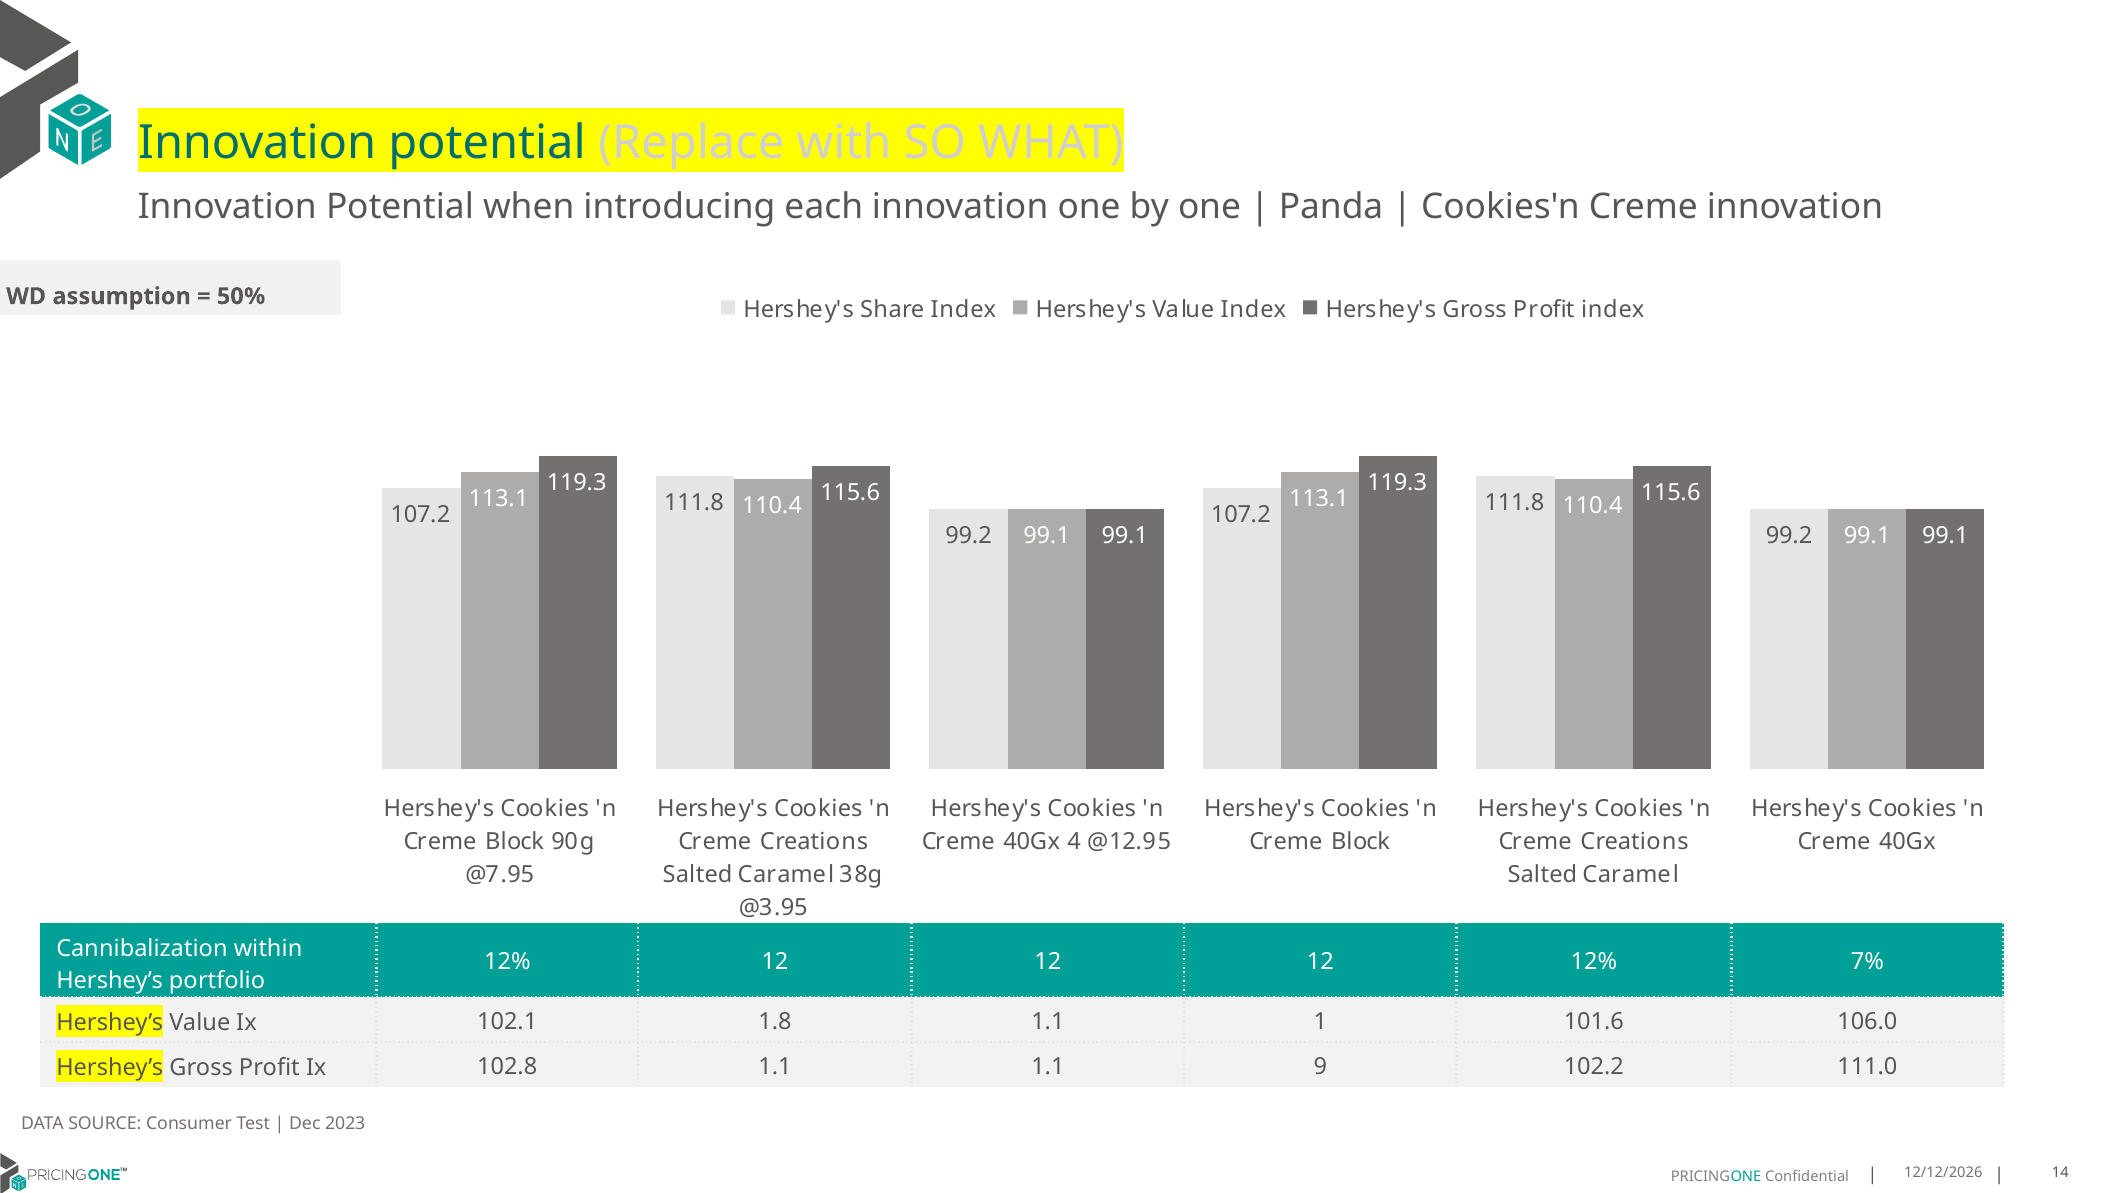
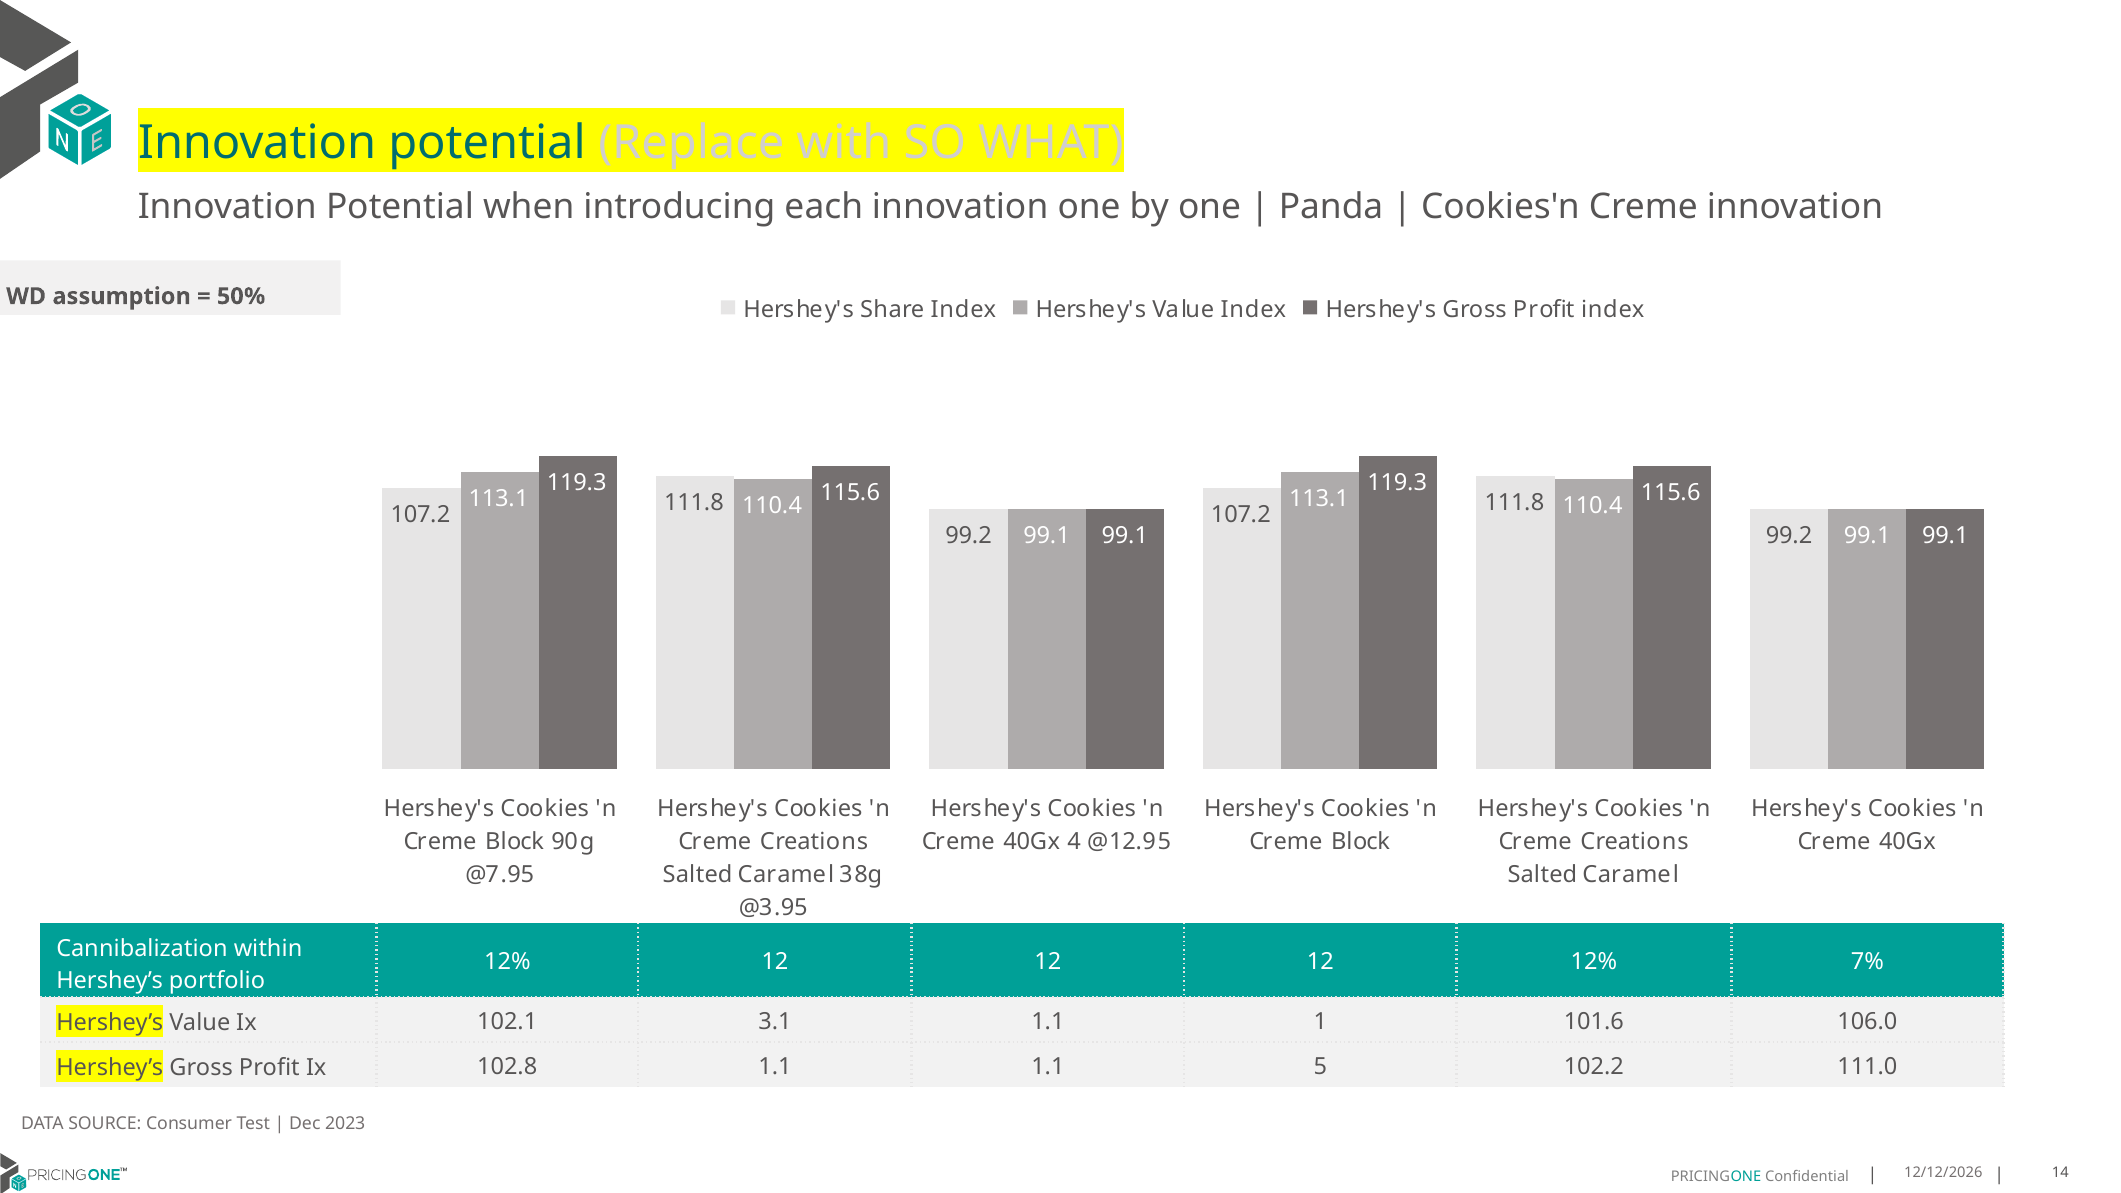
1.8: 1.8 -> 3.1 (775, 1022)
9: 9 -> 5 (1320, 1067)
